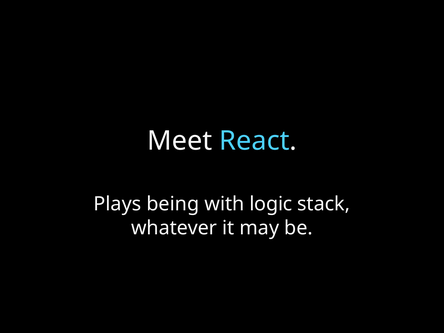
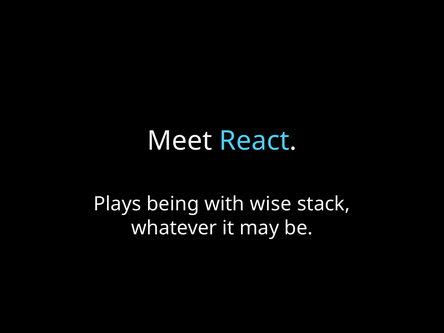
logic: logic -> wise (271, 204)
